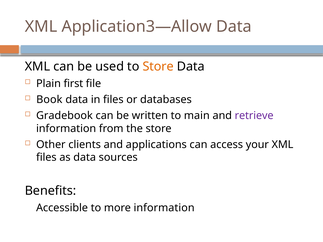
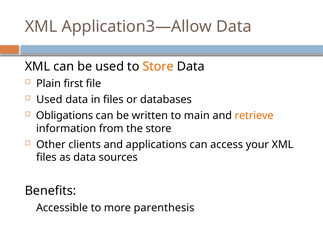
Book: Book -> Used (49, 100)
Gradebook: Gradebook -> Obligations (65, 116)
retrieve colour: purple -> orange (254, 116)
more information: information -> parenthesis (164, 208)
